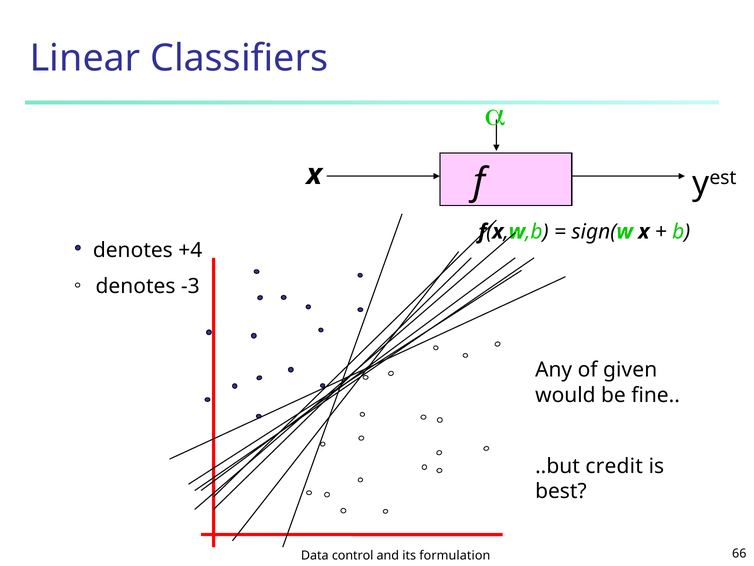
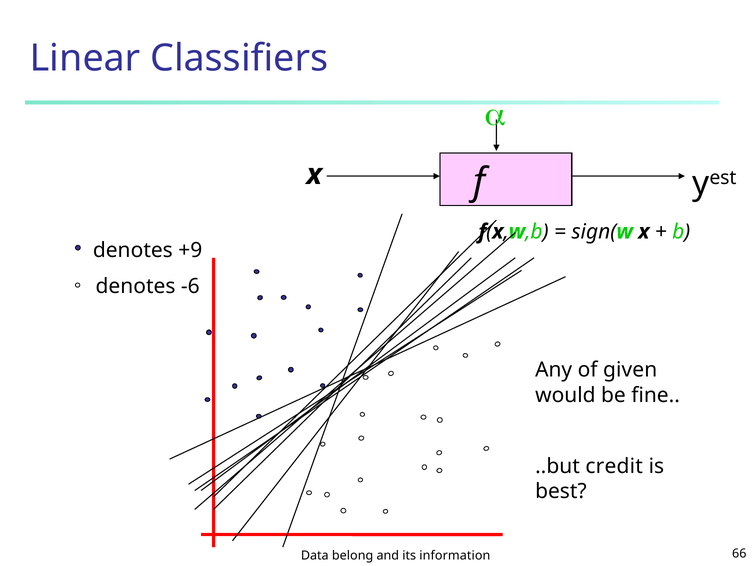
+4: +4 -> +9 (190, 250)
-3: -3 -> -6 (190, 286)
control: control -> belong (353, 555)
formulation: formulation -> information (455, 555)
